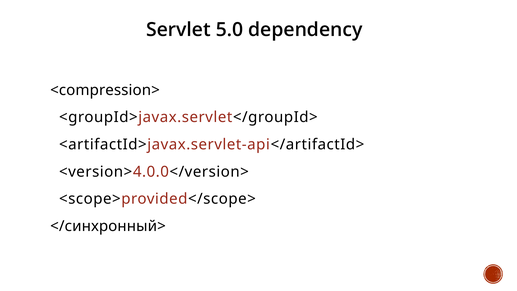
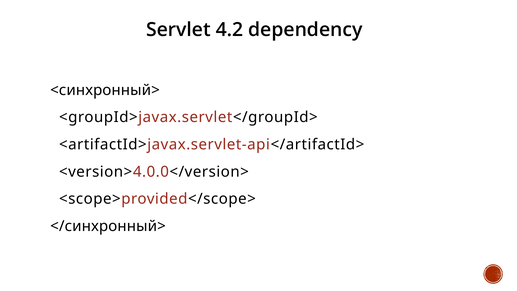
5.0: 5.0 -> 4.2 (229, 30)
<compression>: <compression> -> <синхронный> (105, 90)
